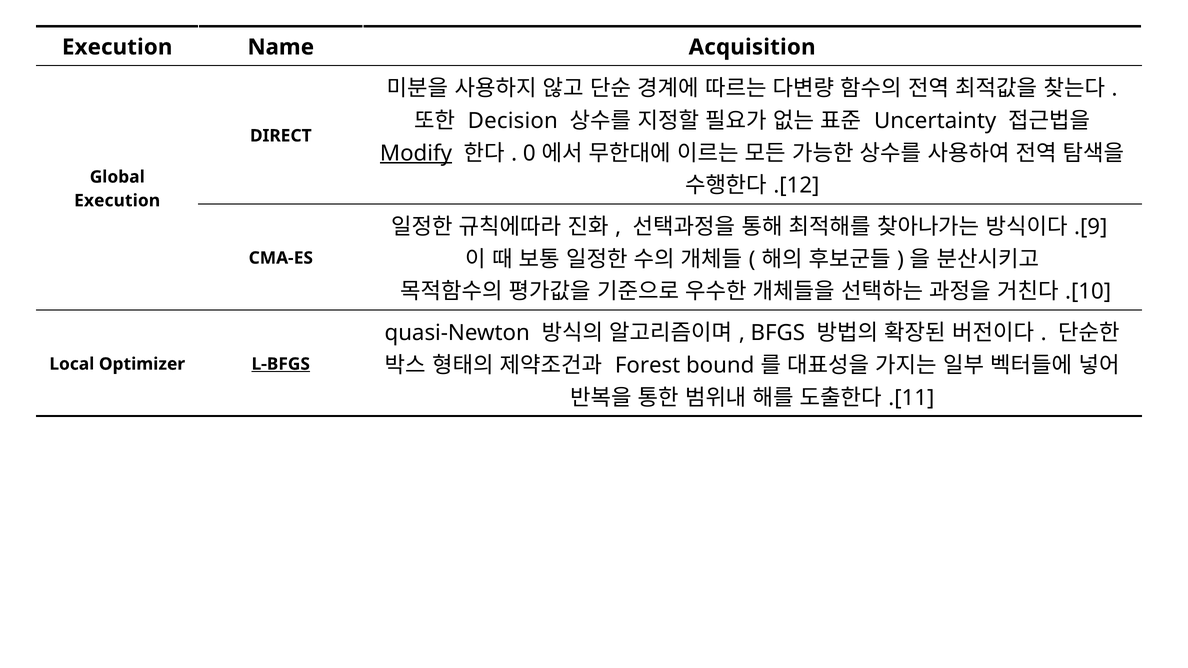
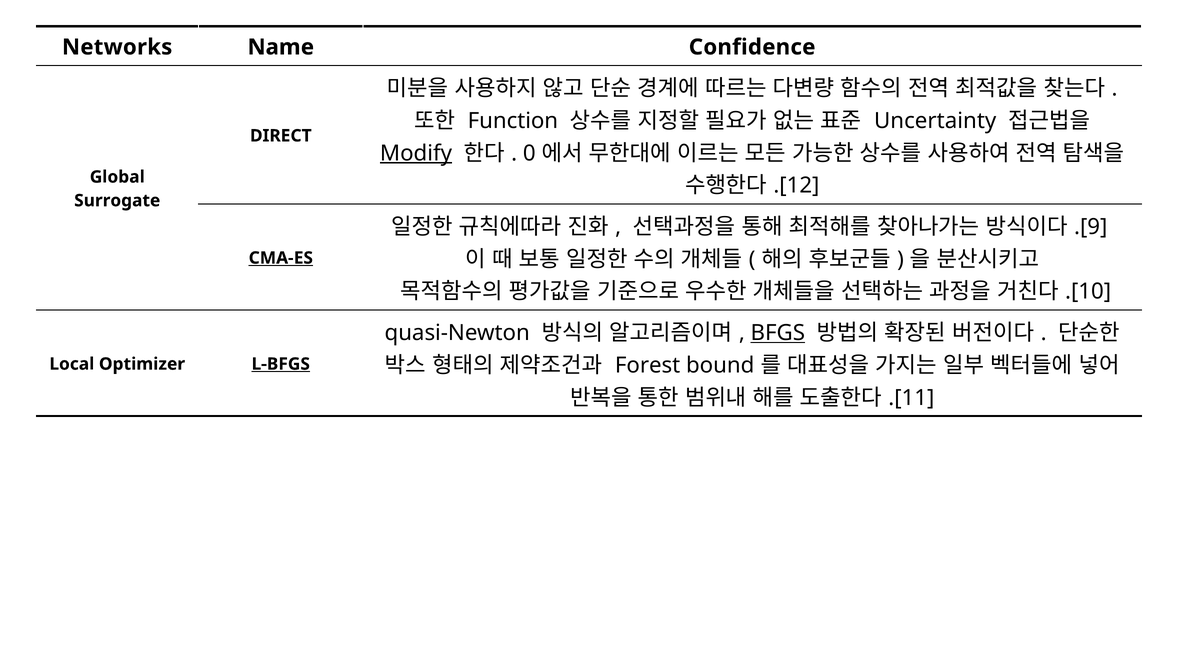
Execution: Execution -> Networks (117, 47)
Acquisition: Acquisition -> Confidence (752, 47)
Decision: Decision -> Function (513, 121)
Execution: Execution -> Surrogate (117, 201)
CMA-ES underline: none -> present (281, 258)
BFGS underline: none -> present (778, 333)
